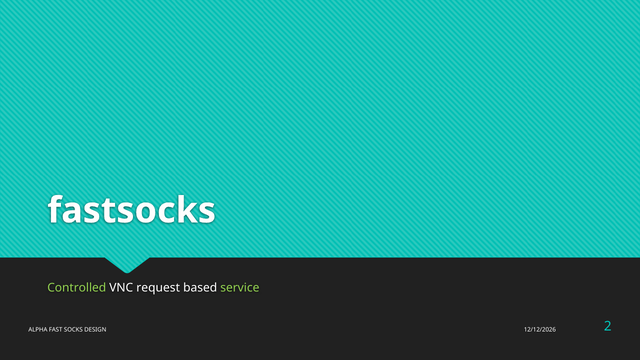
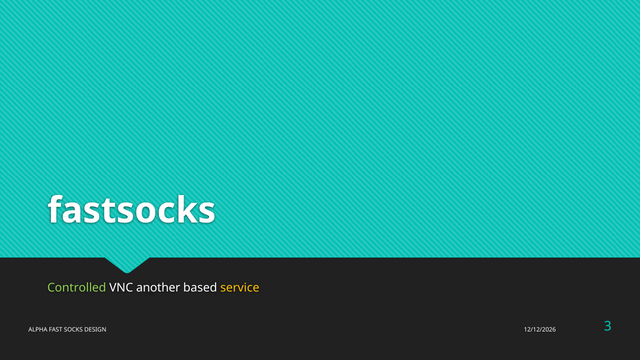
request: request -> another (158, 288)
service colour: light green -> yellow (240, 288)
2: 2 -> 3 (608, 326)
